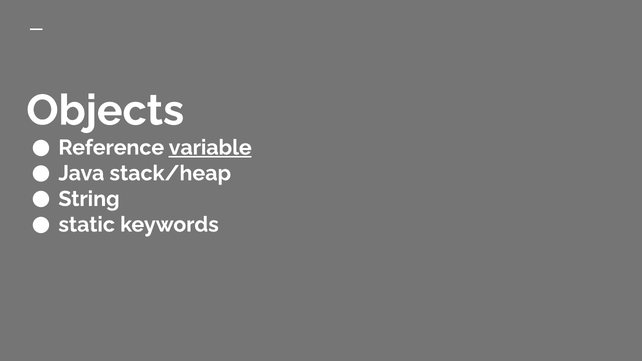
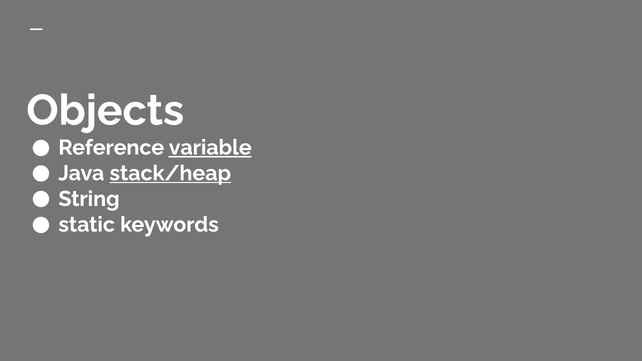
stack/heap underline: none -> present (170, 173)
